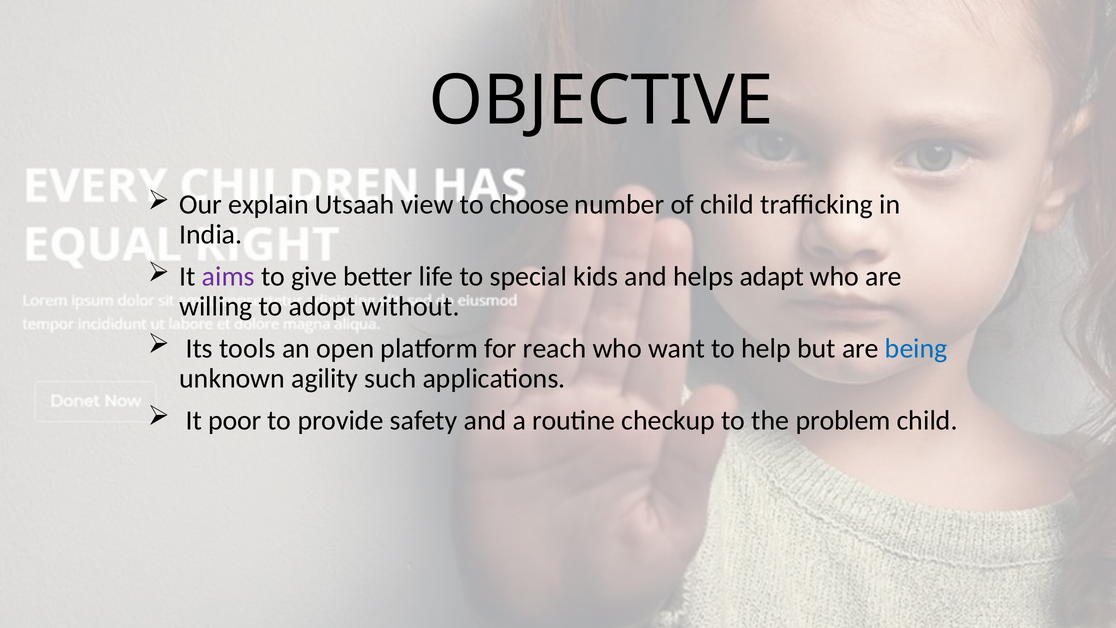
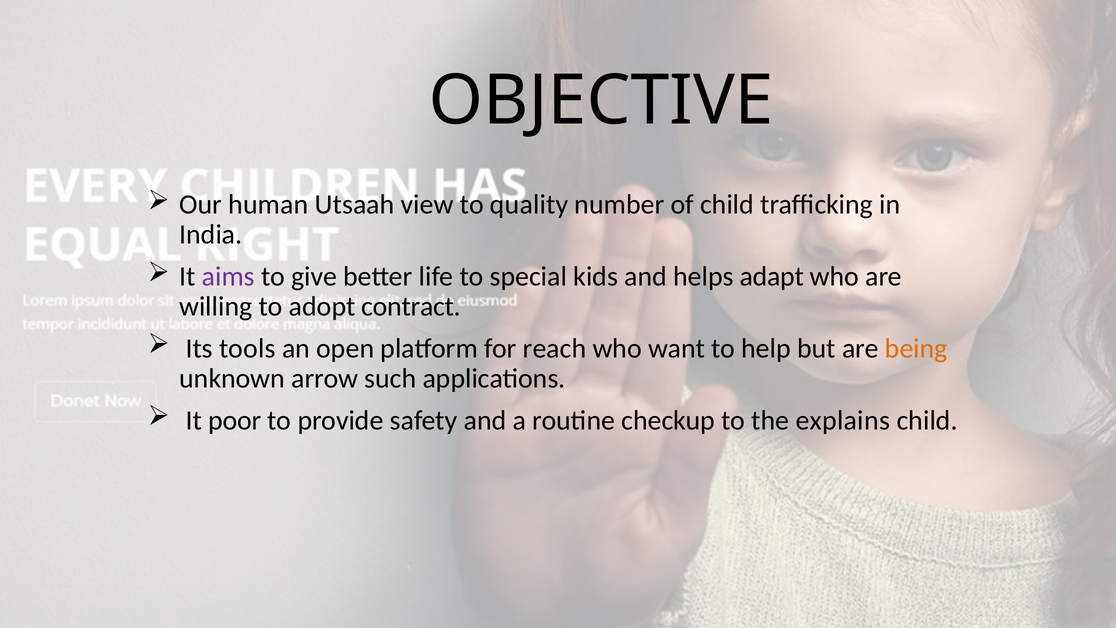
explain: explain -> human (268, 205)
choose: choose -> quality (529, 205)
without: without -> contract (411, 307)
being colour: blue -> orange (916, 348)
agility: agility -> arrow (325, 378)
problem: problem -> explains (843, 420)
